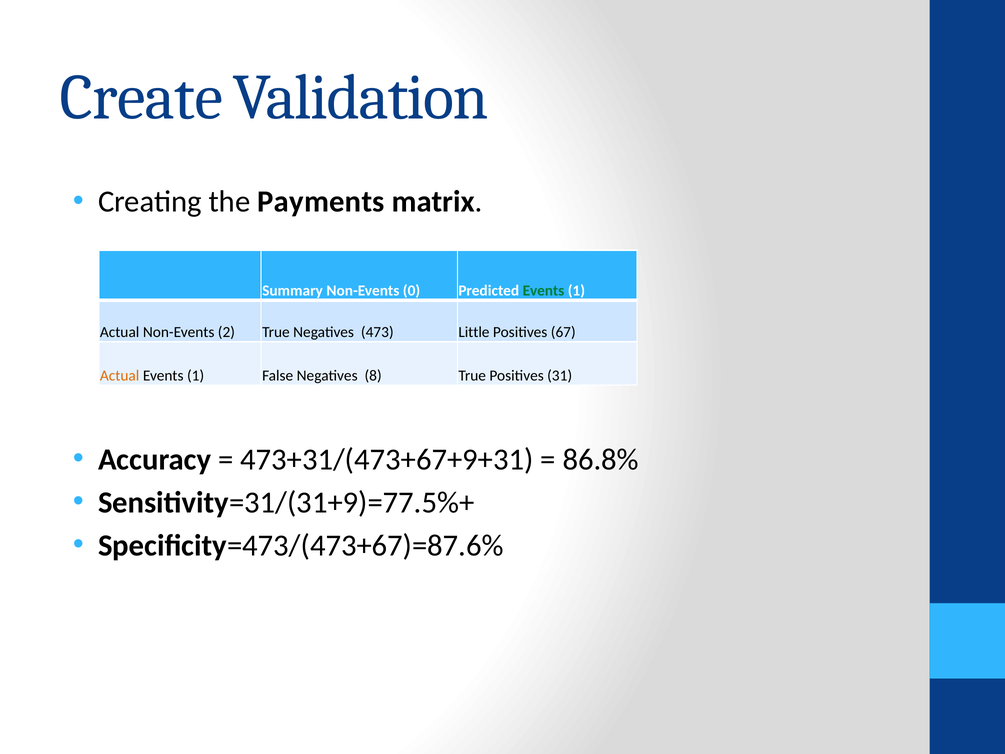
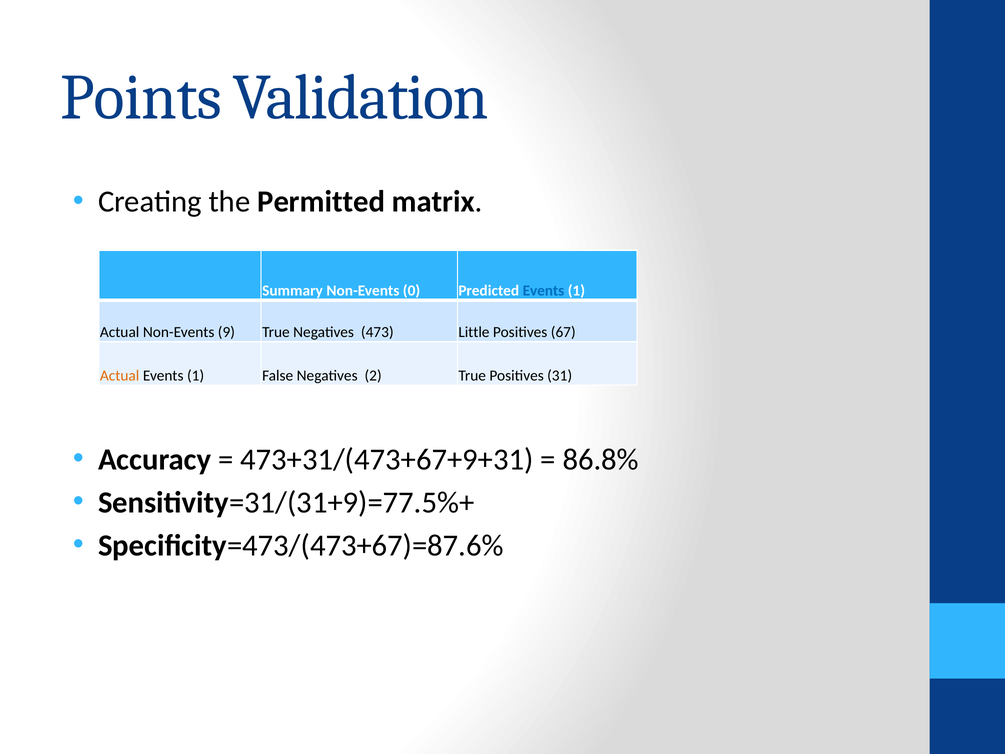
Create: Create -> Points (141, 97)
Payments: Payments -> Permitted (321, 201)
Events colour: green -> blue (543, 291)
2: 2 -> 9 (226, 332)
8: 8 -> 2 (373, 375)
